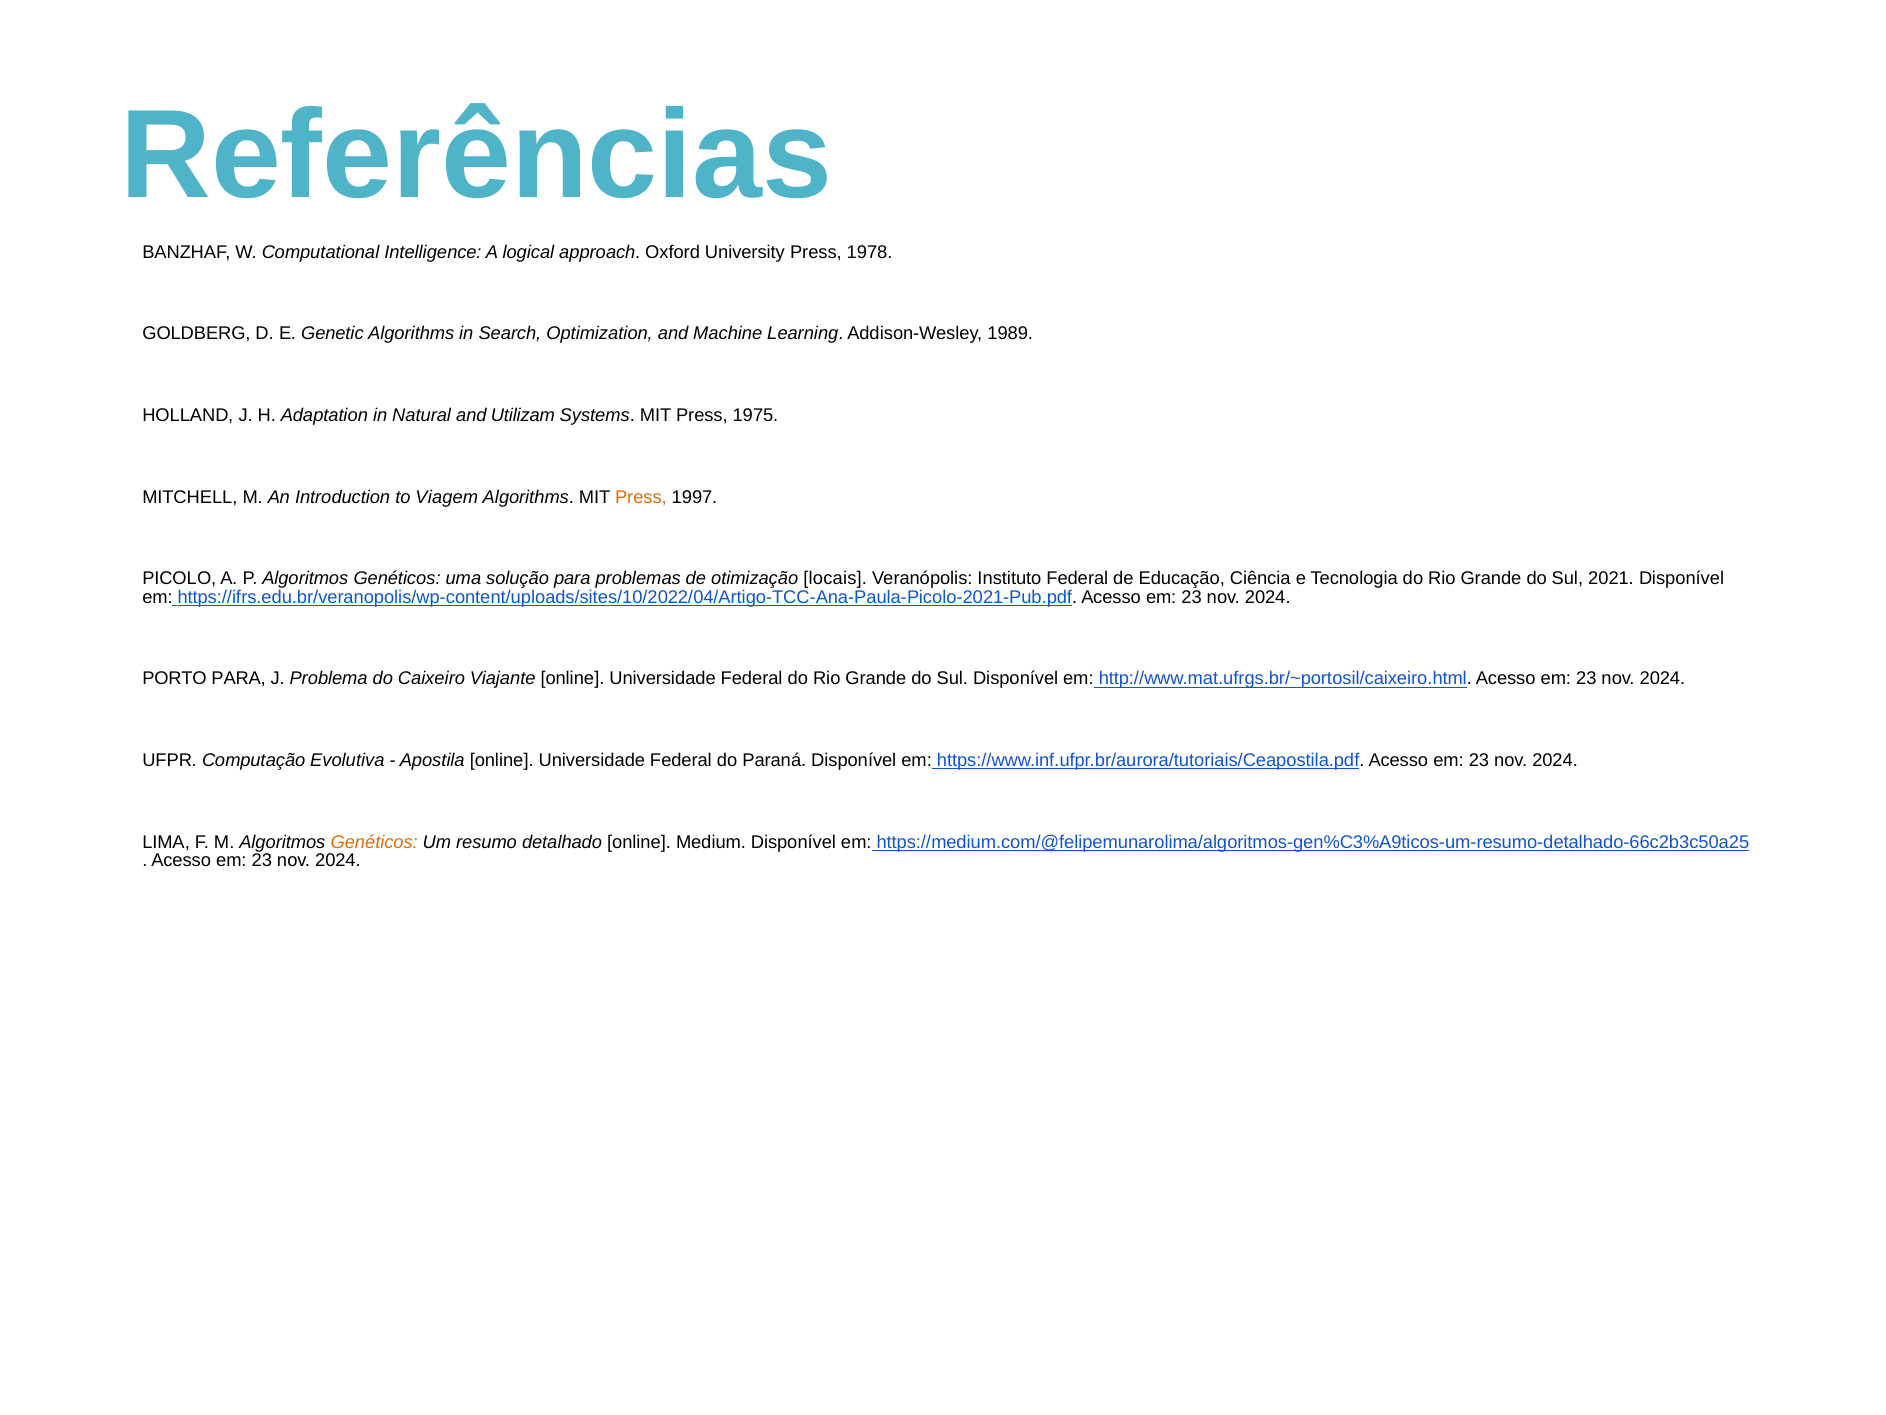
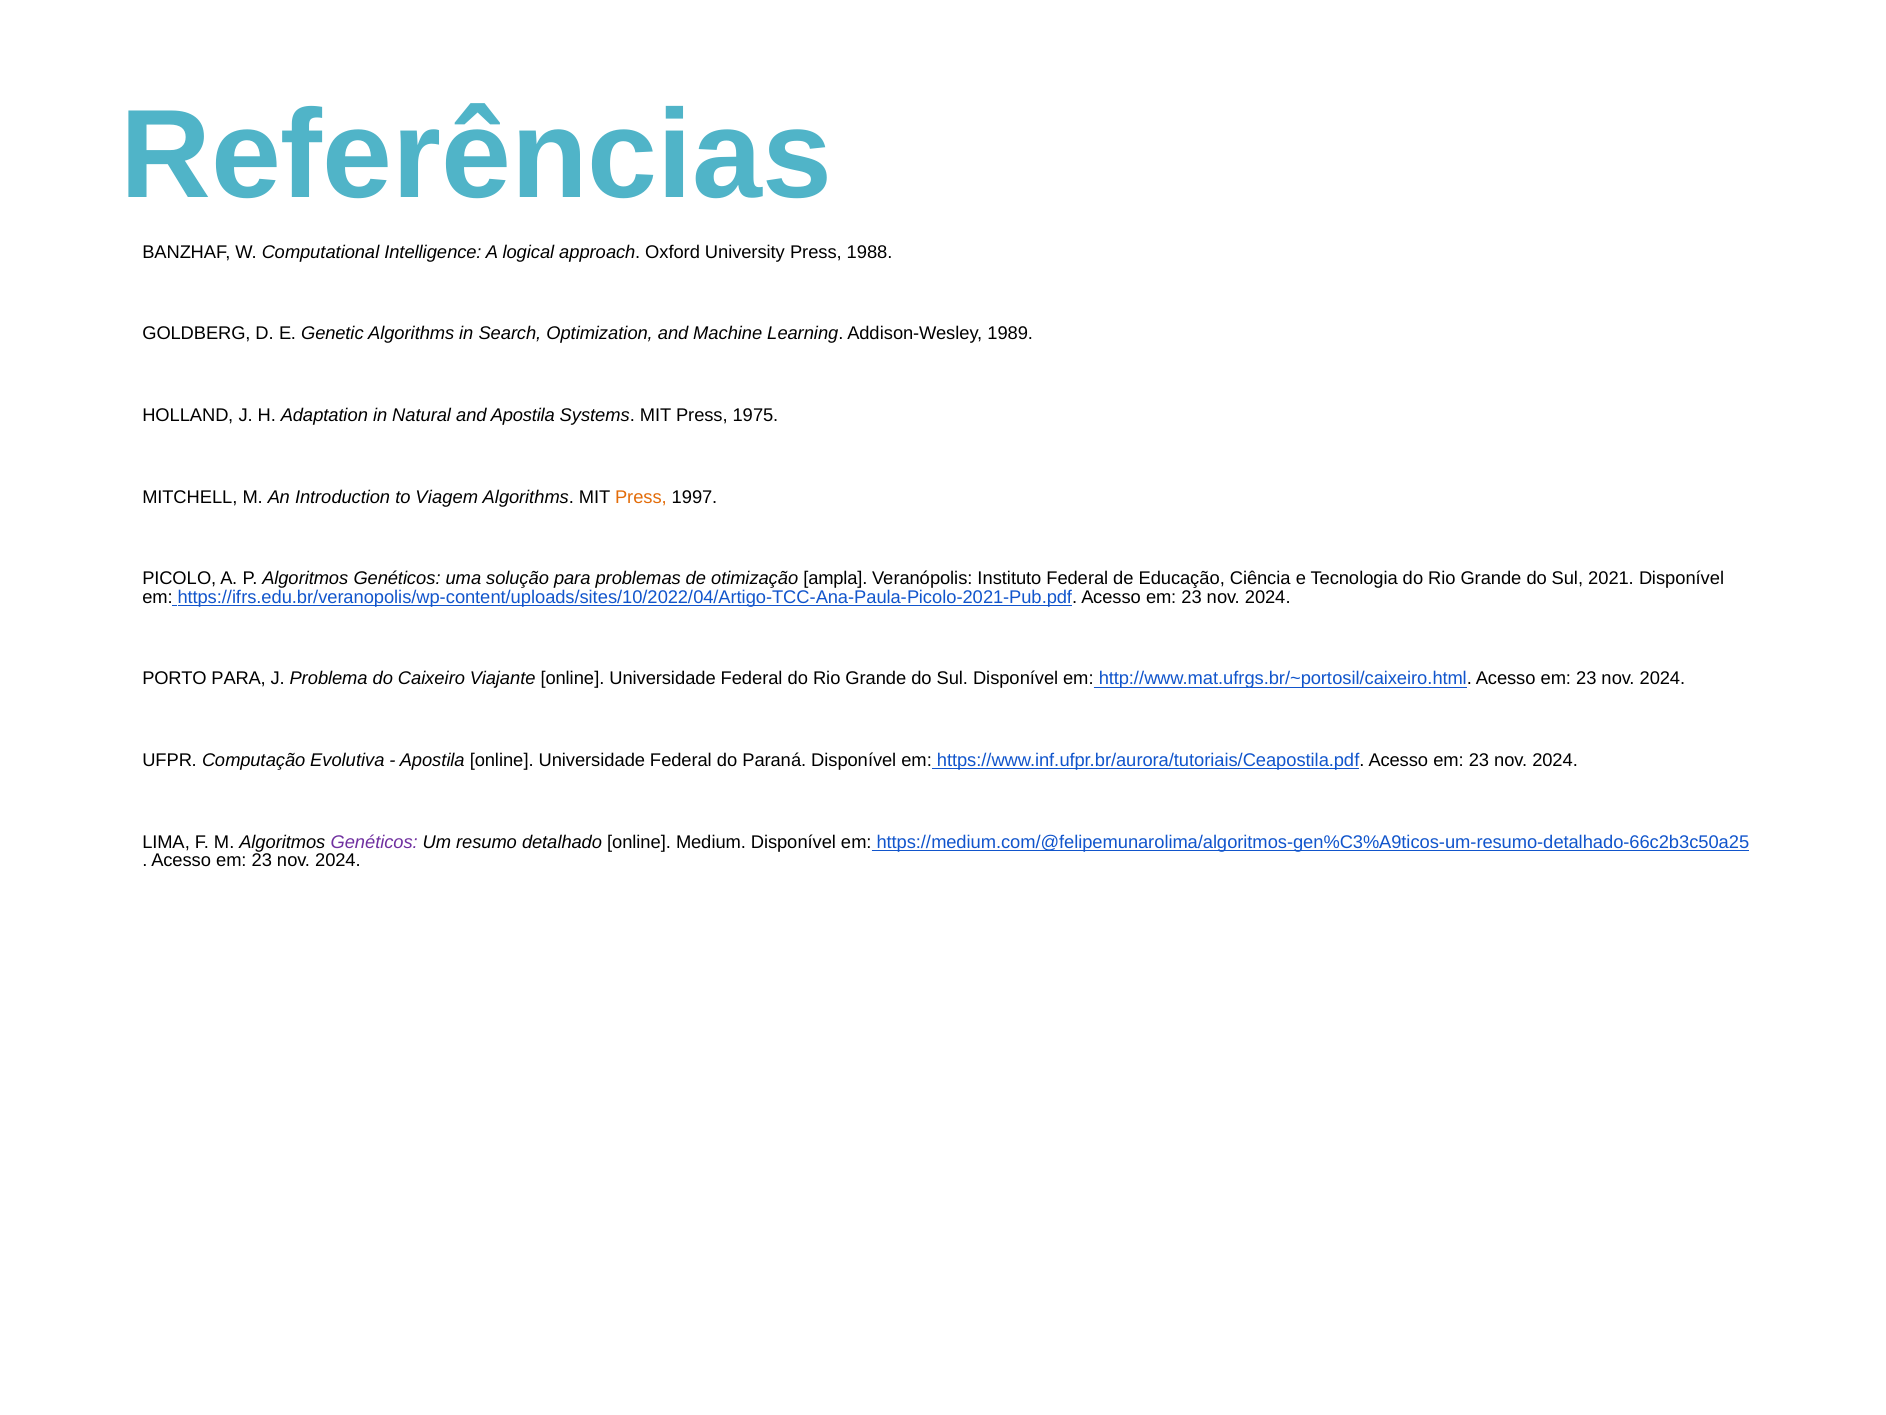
1978: 1978 -> 1988 (870, 252)
and Utilizam: Utilizam -> Apostila (523, 415)
locais: locais -> ampla (835, 578)
Genéticos colour: orange -> purple (374, 842)
